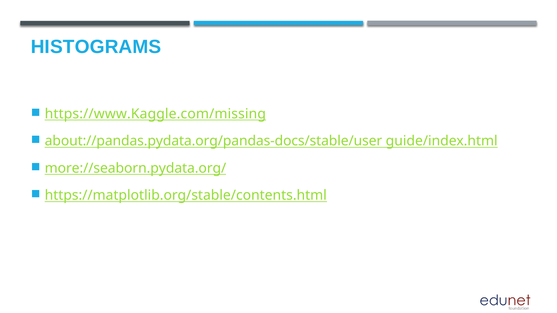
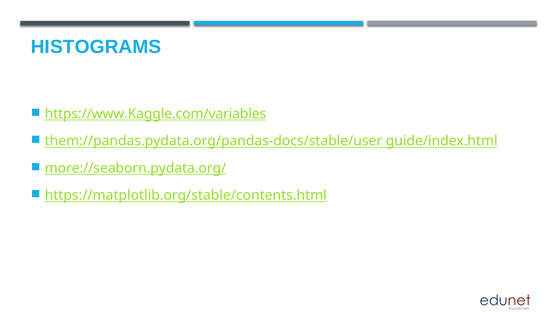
https://www.Kaggle.com/missing: https://www.Kaggle.com/missing -> https://www.Kaggle.com/variables (155, 114)
about://pandas.pydata.org/pandas-docs/stable/user: about://pandas.pydata.org/pandas-docs/stable/user -> them://pandas.pydata.org/pandas-docs/stable/user (213, 141)
